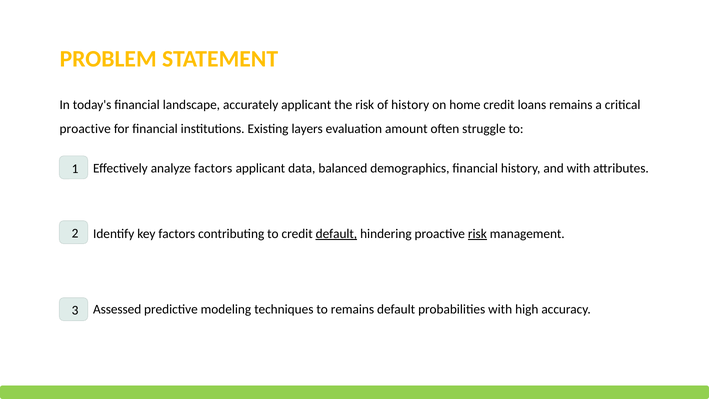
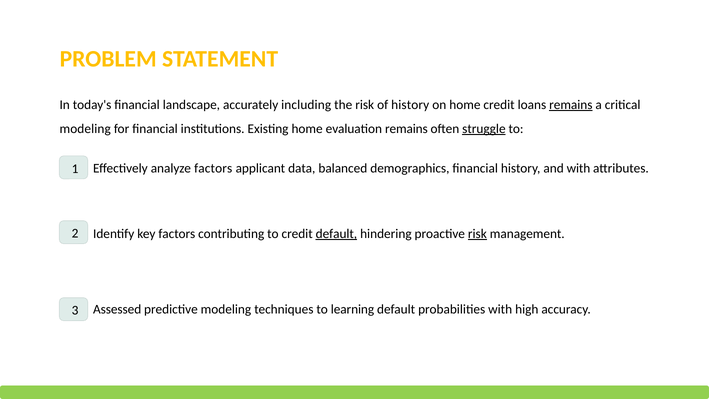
accurately applicant: applicant -> including (306, 105)
remains underline: none -> present (571, 105)
proactive: proactive -> modeling (85, 129)
Existing layers: layers -> home (307, 129)
evaluation amount: amount -> remains (406, 129)
struggle underline: none -> present (484, 129)
to remains: remains -> learning (352, 309)
